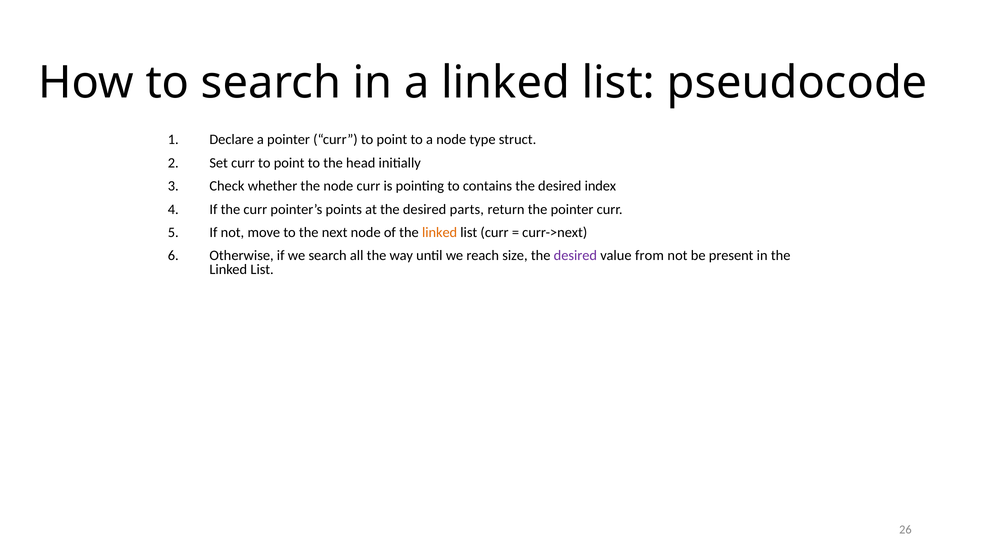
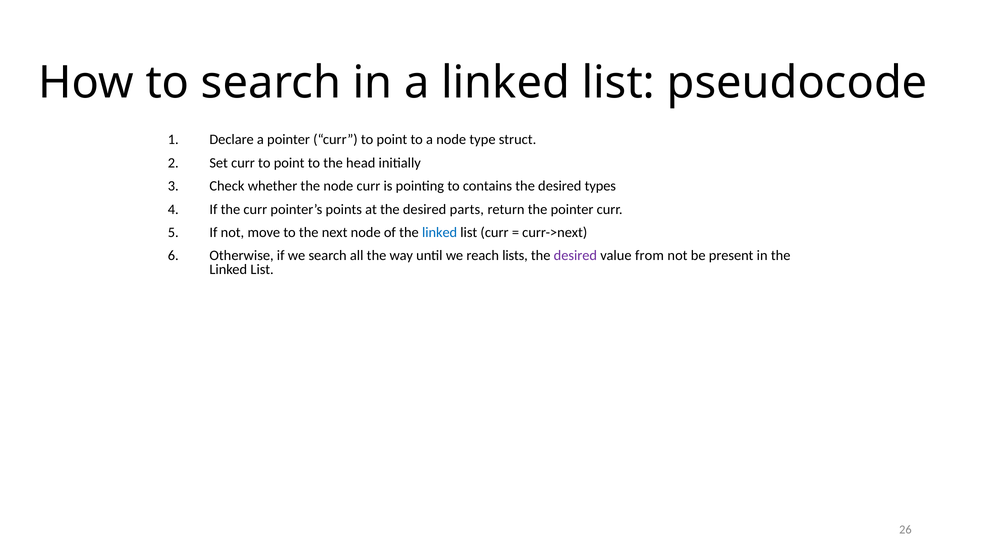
index: index -> types (600, 186)
linked colour: orange -> blue (440, 233)
size: size -> lists (515, 256)
